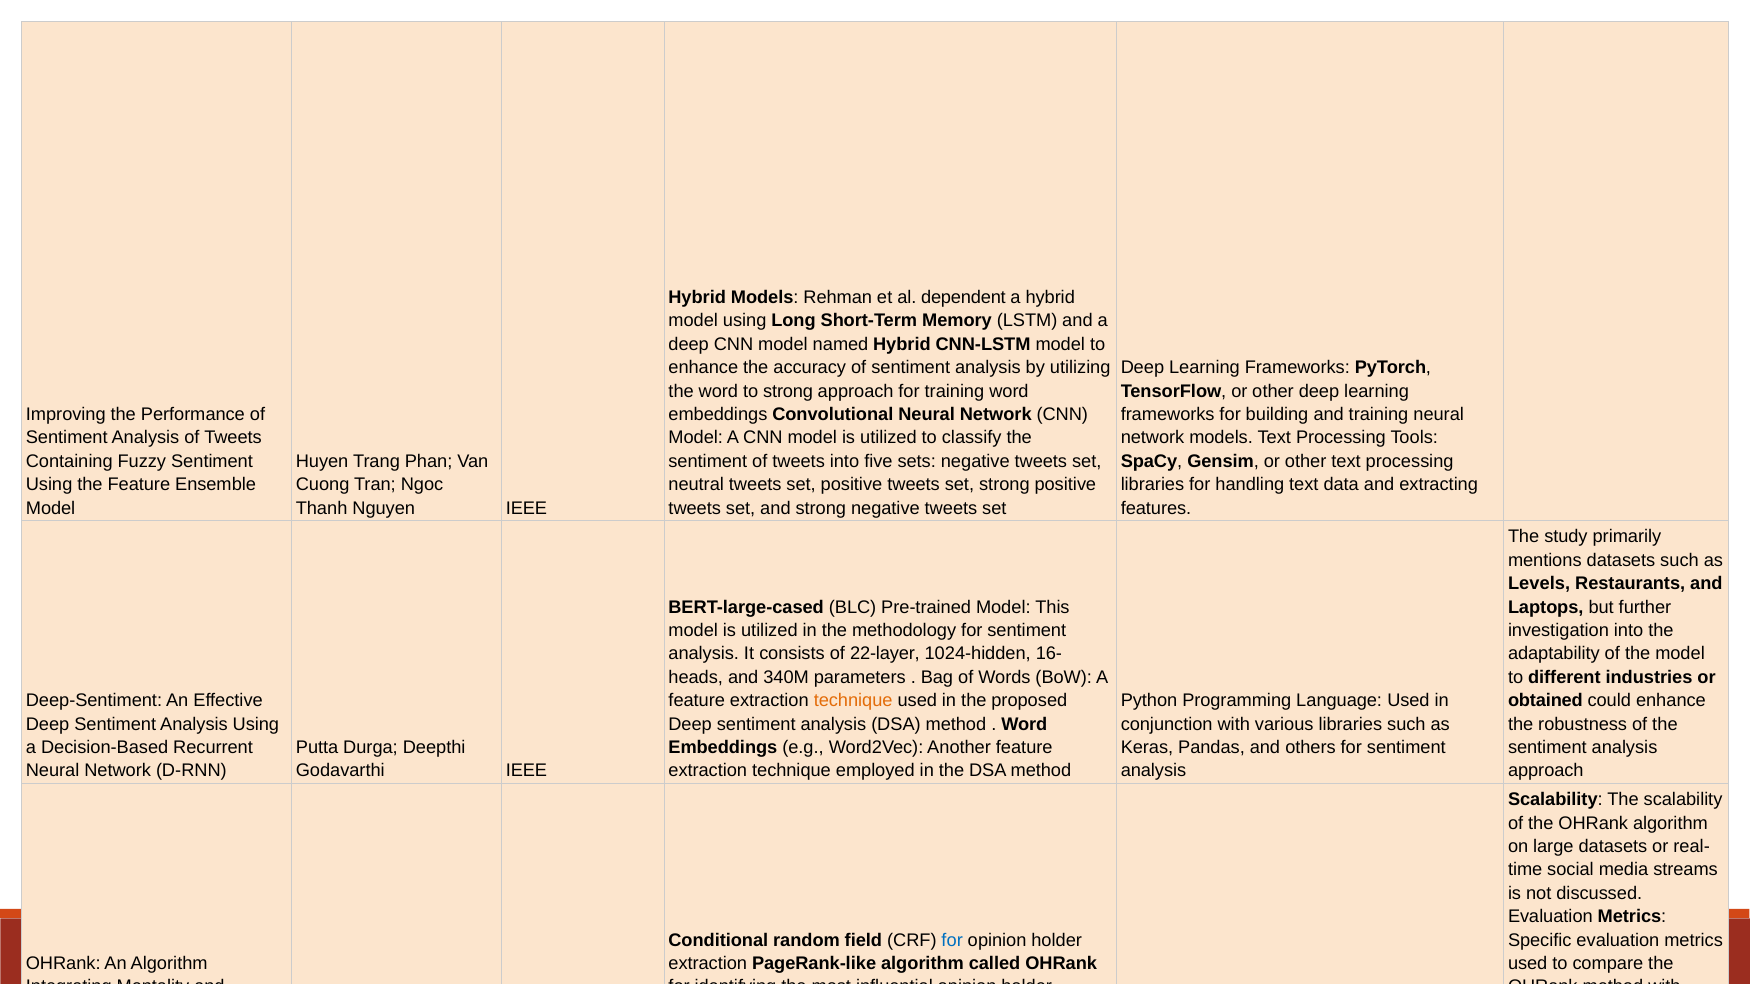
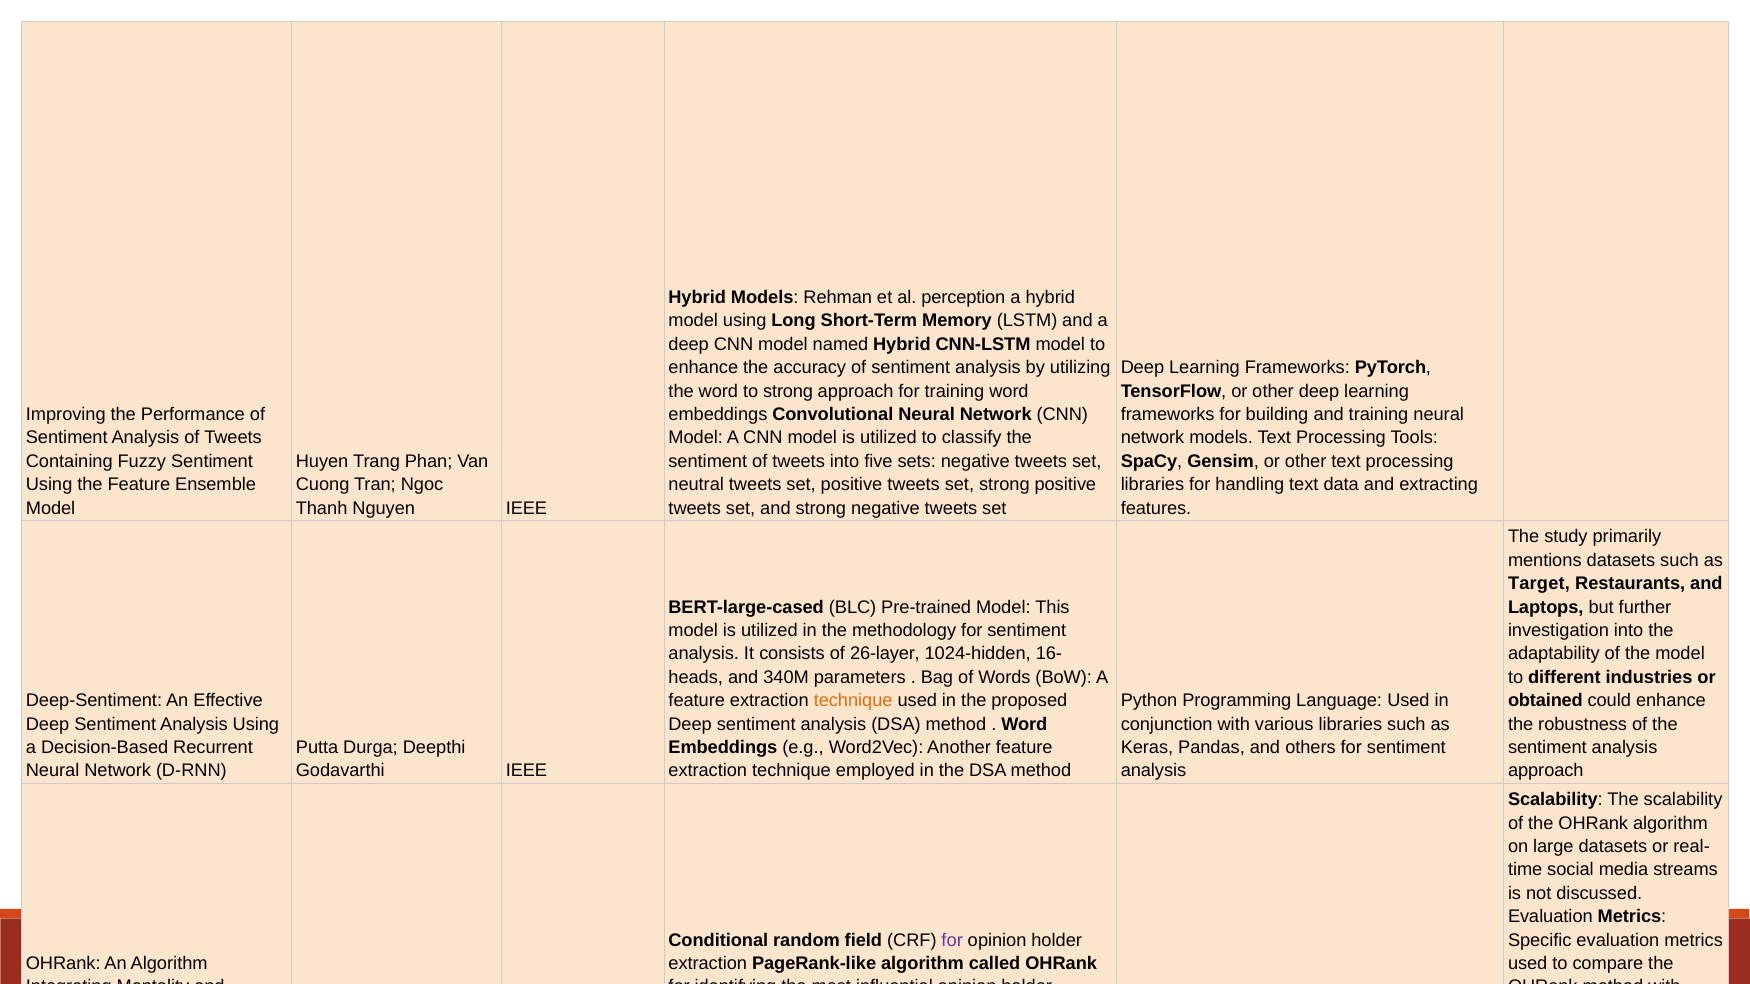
dependent: dependent -> perception (963, 298)
Levels: Levels -> Target (1539, 584)
22-layer: 22-layer -> 26-layer (885, 654)
for colour: blue -> purple (952, 940)
